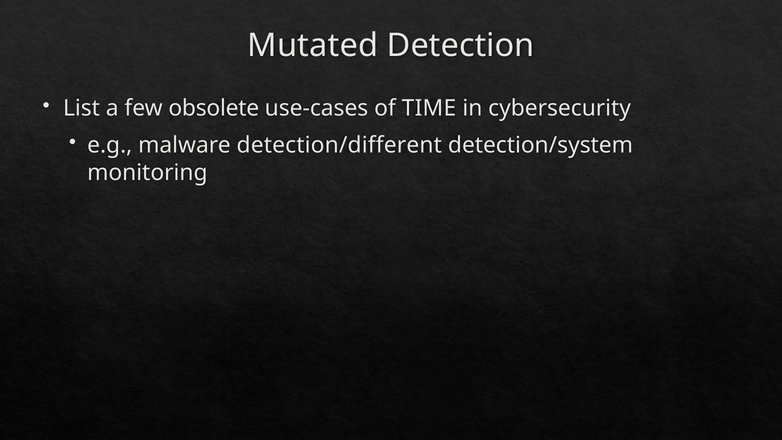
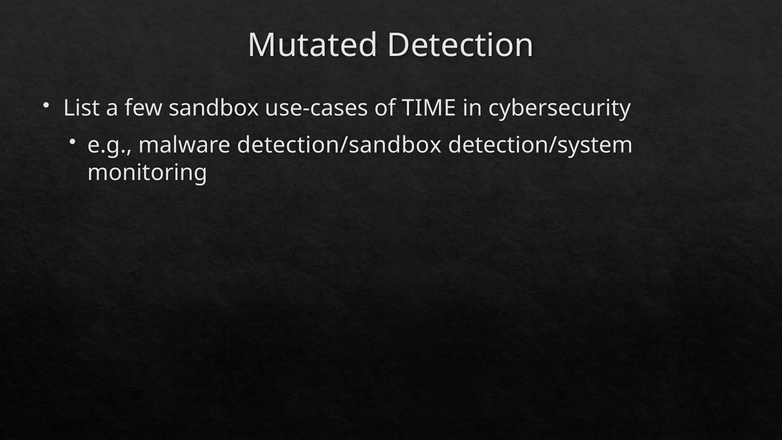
obsolete: obsolete -> sandbox (214, 108)
detection/different: detection/different -> detection/sandbox (339, 145)
